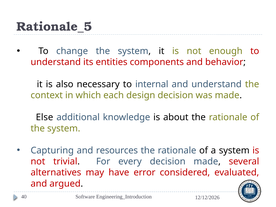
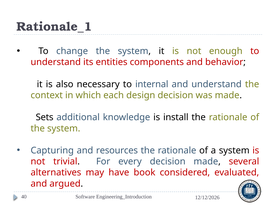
Rationale_5: Rationale_5 -> Rationale_1 (54, 27)
Else: Else -> Sets (45, 117)
about: about -> install (176, 117)
error: error -> book (145, 173)
